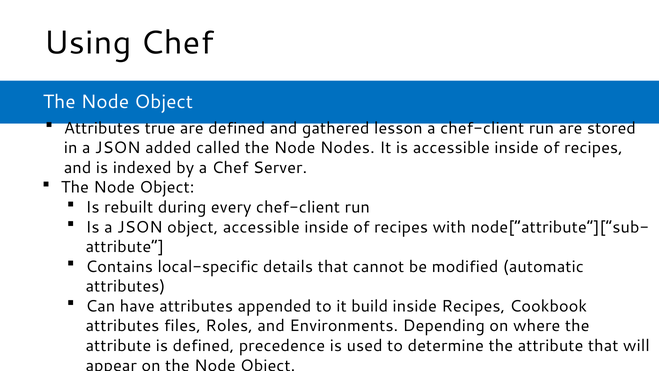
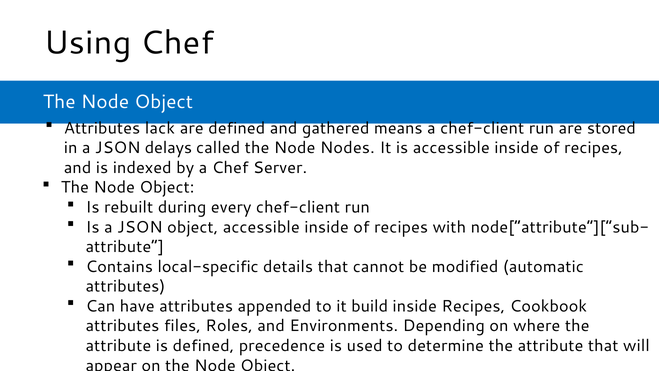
true: true -> lack (160, 128)
lesson: lesson -> means (398, 128)
added: added -> delays (168, 148)
